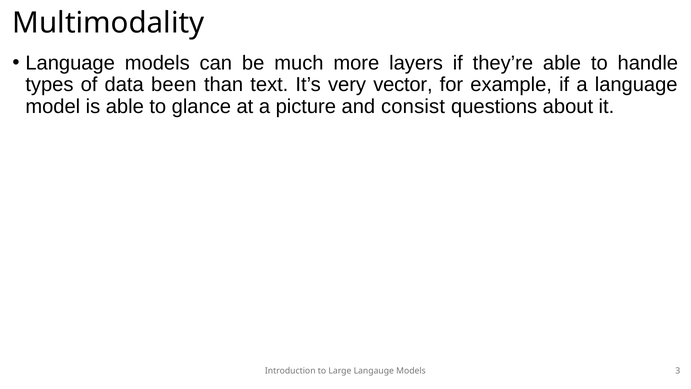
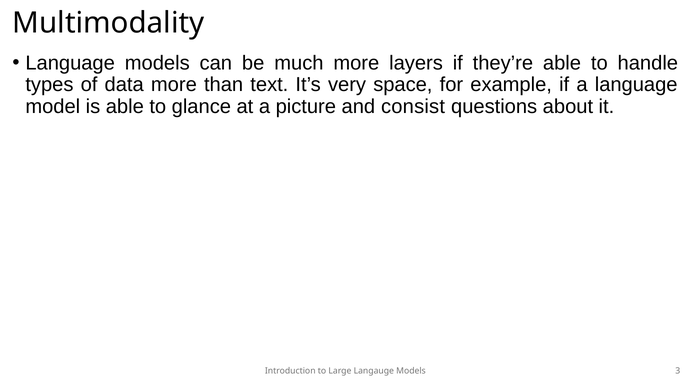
data been: been -> more (174, 85)
vector: vector -> space (403, 85)
